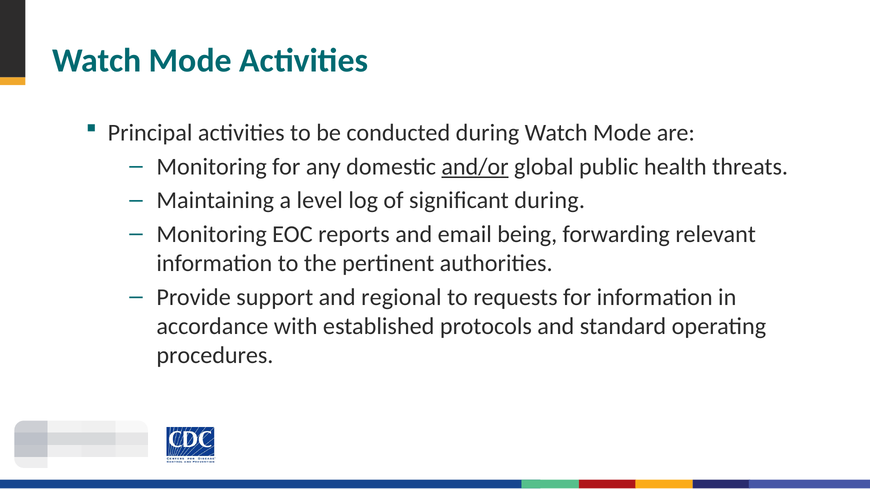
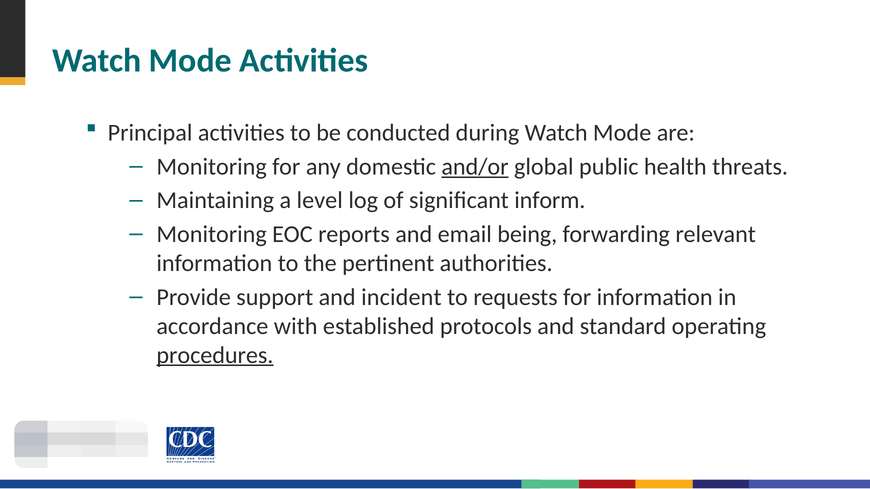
significant during: during -> inform (550, 201)
regional: regional -> incident (401, 297)
procedures underline: none -> present (215, 355)
